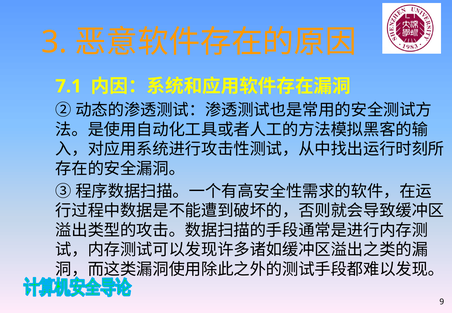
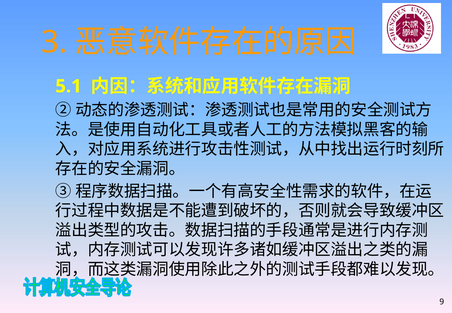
7.1: 7.1 -> 5.1 (69, 86)
